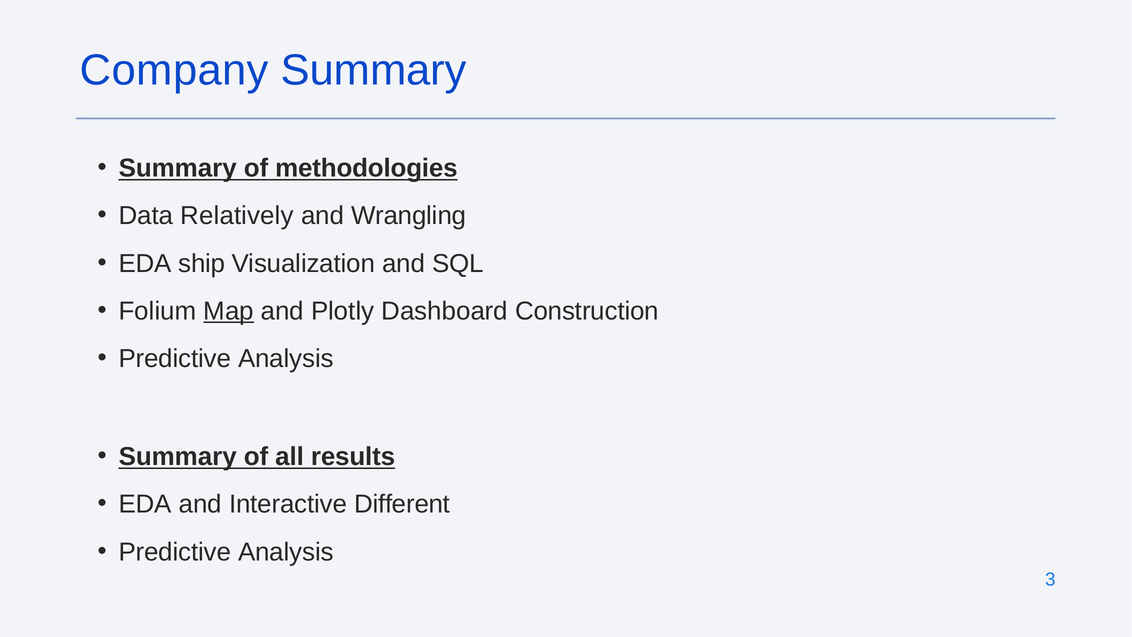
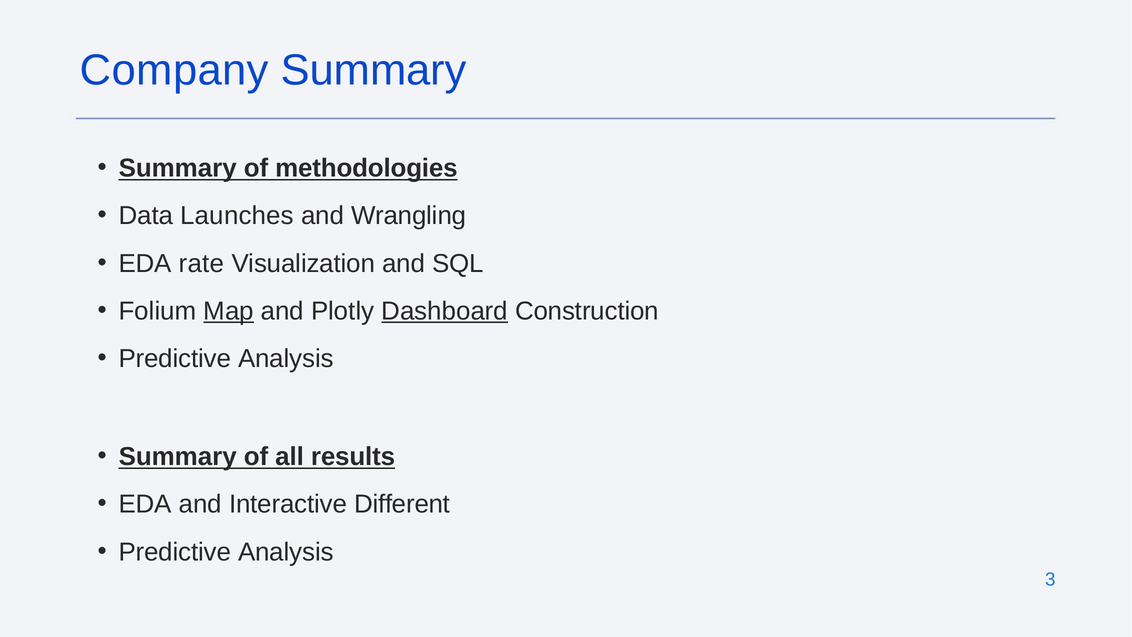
Relatively: Relatively -> Launches (237, 216)
ship: ship -> rate (202, 264)
Dashboard underline: none -> present (445, 311)
